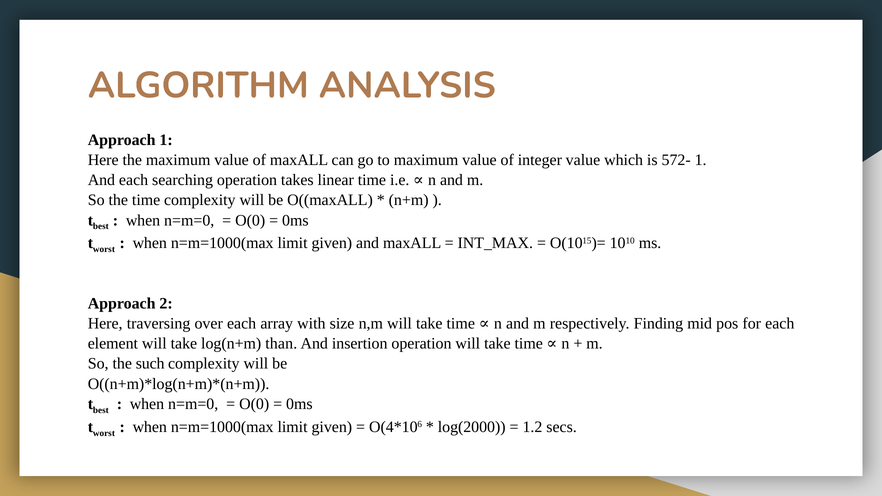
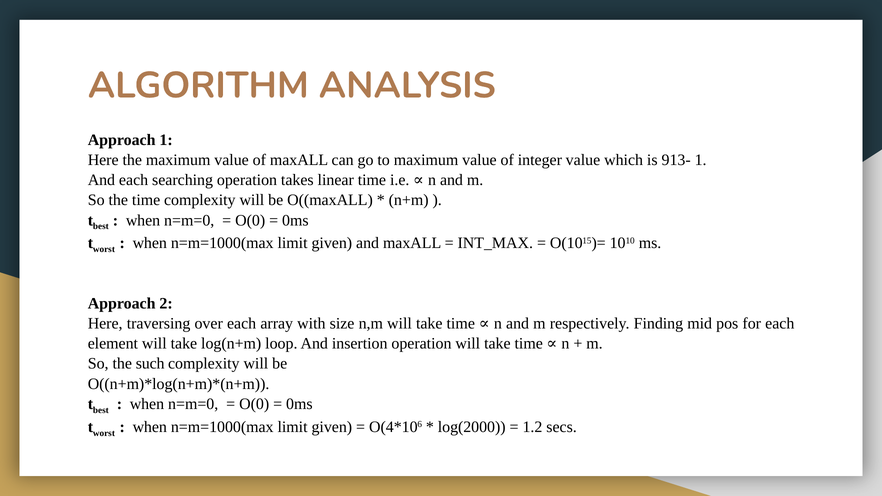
572-: 572- -> 913- (676, 160)
than: than -> loop (281, 344)
